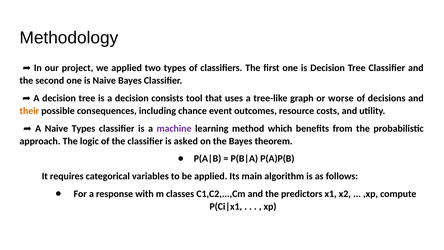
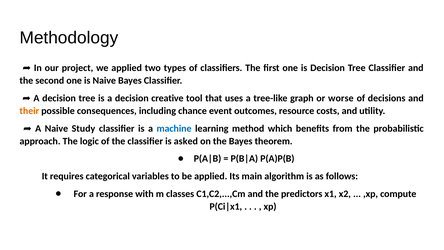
consists: consists -> creative (167, 98)
Naive Types: Types -> Study (83, 128)
machine colour: purple -> blue (174, 128)
